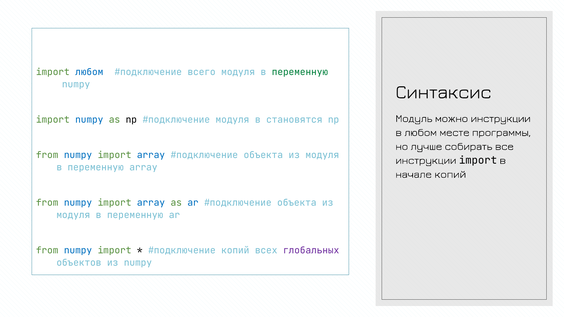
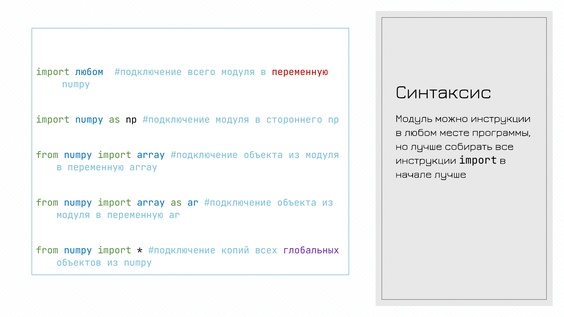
переменную colour: green -> red (300, 72)
становятся: становятся -> стороннего (294, 120)
начале копий: копий -> лучше (450, 174)
